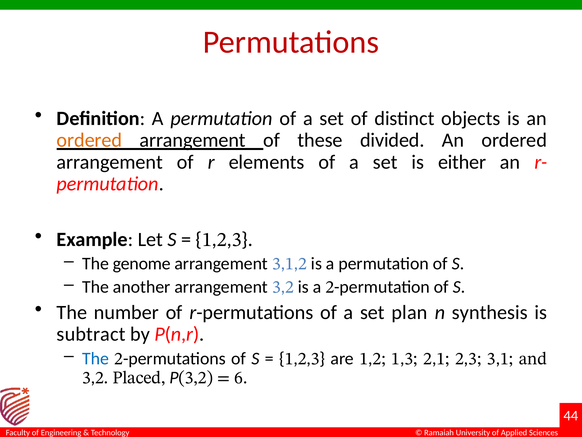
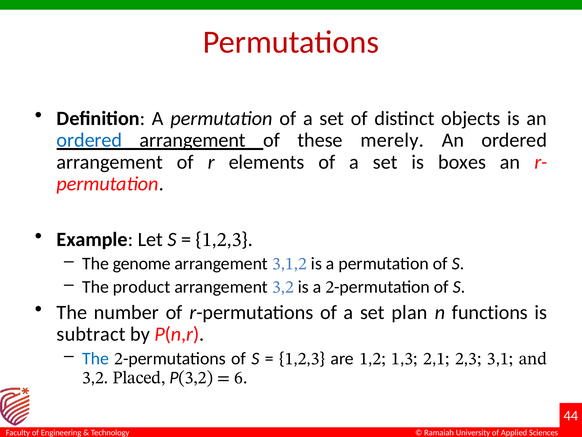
ordered colour: orange -> blue (89, 140)
divided: divided -> merely (392, 140)
either: either -> boxes (462, 162)
another: another -> product (142, 287)
synthesis: synthesis -> functions (490, 312)
